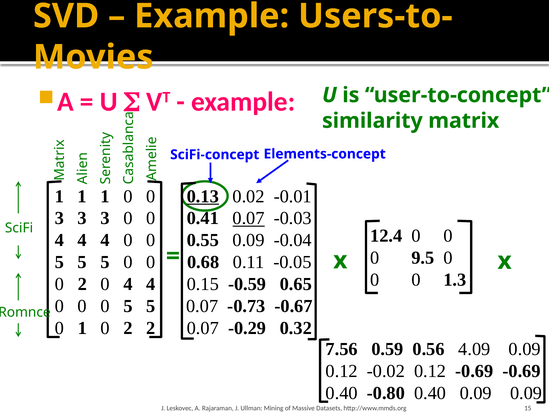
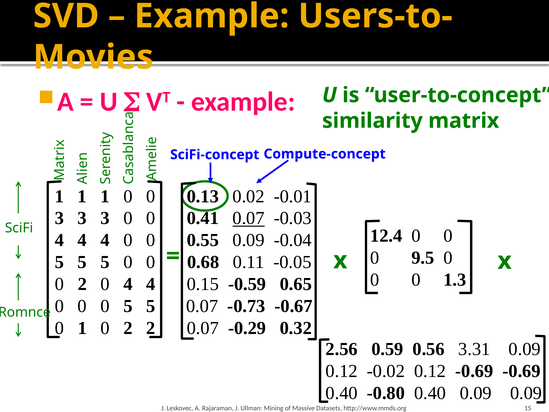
Elements-concept: Elements-concept -> Compute-concept (325, 154)
0.13 underline: present -> none (203, 196)
7.56: 7.56 -> 2.56 (342, 349)
4.09: 4.09 -> 3.31 (474, 349)
